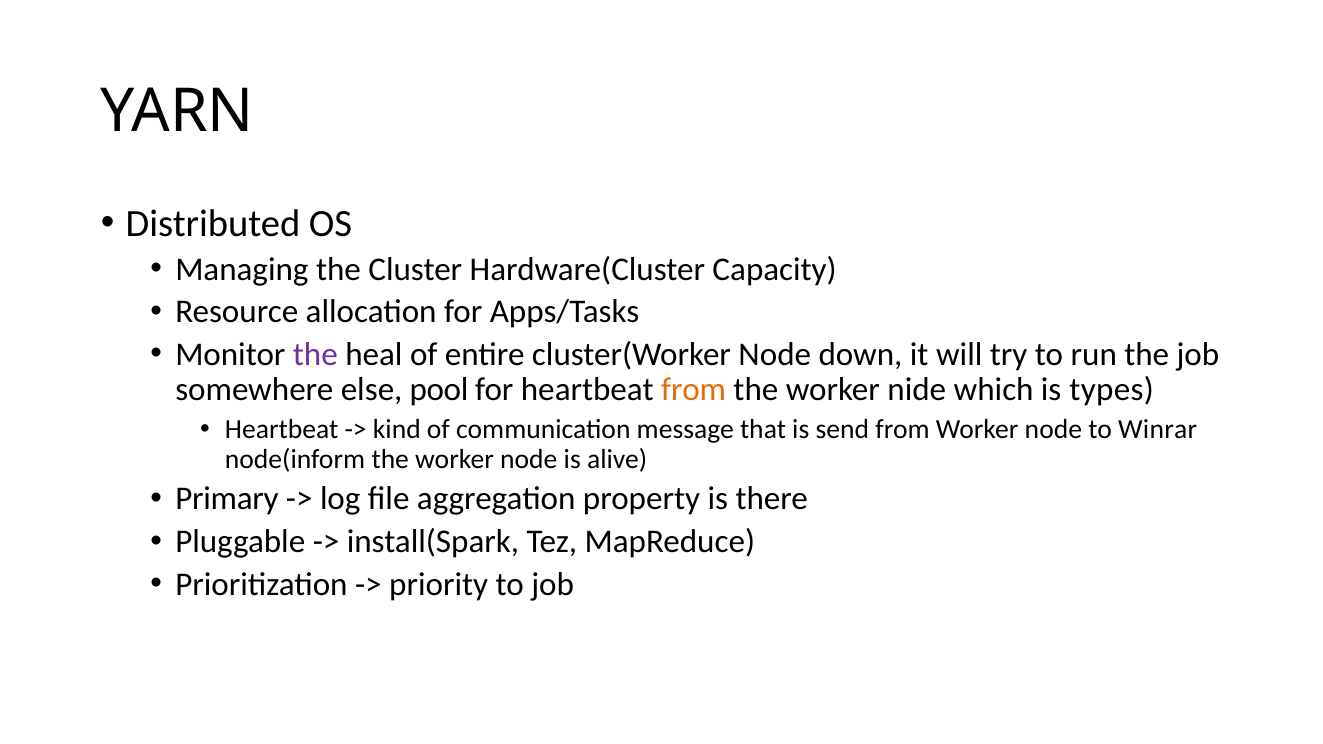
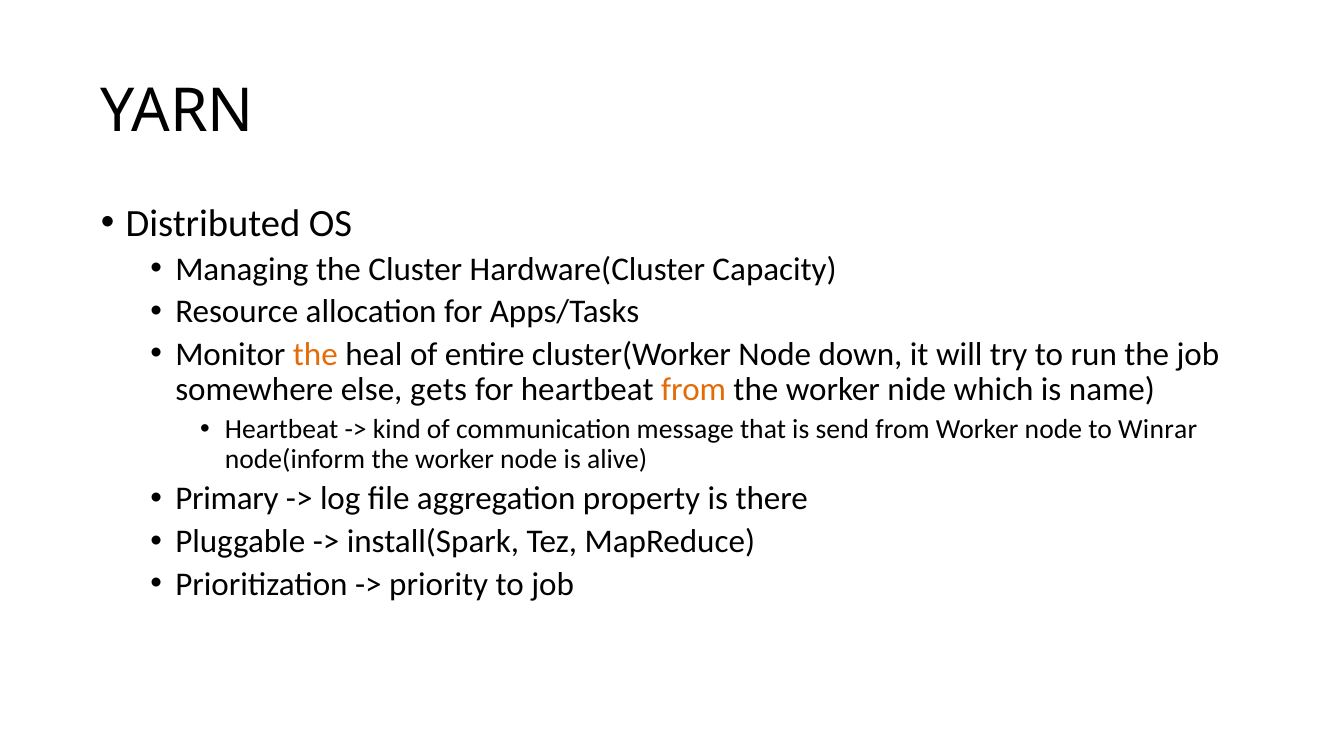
the colour: purple -> orange (315, 354)
pool: pool -> gets (439, 390)
types: types -> name (1112, 390)
